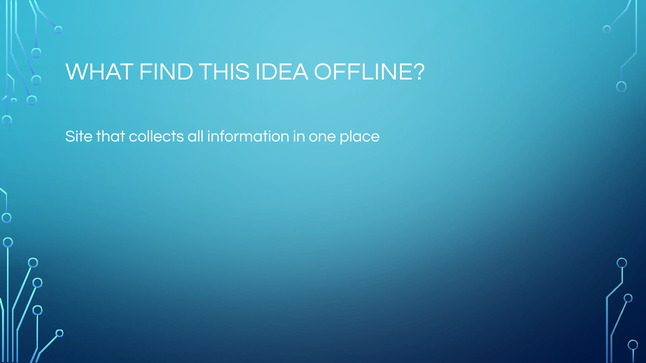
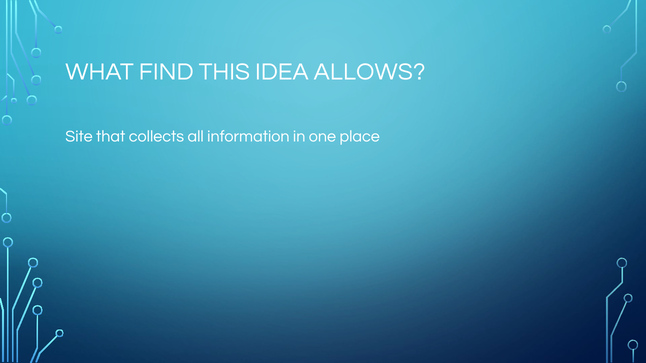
OFFLINE: OFFLINE -> ALLOWS (370, 72)
